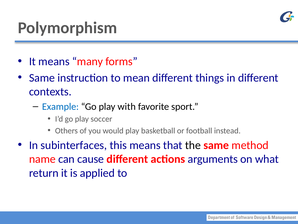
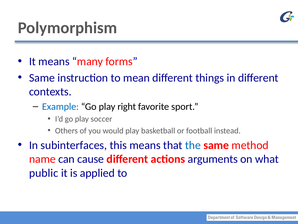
with: with -> right (127, 106)
the colour: black -> blue (193, 145)
return: return -> public (44, 173)
